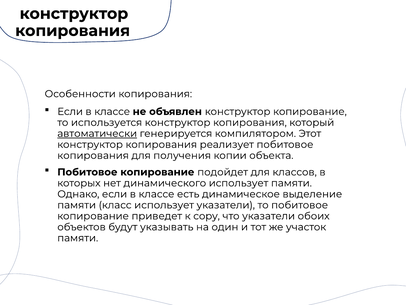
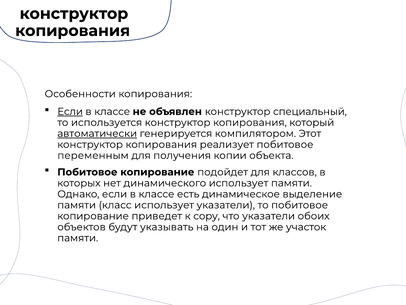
Если underline: none -> present (70, 111)
конструктор копирование: копирование -> специальный (310, 111)
копирования: копирования -> переменным (93, 155)
